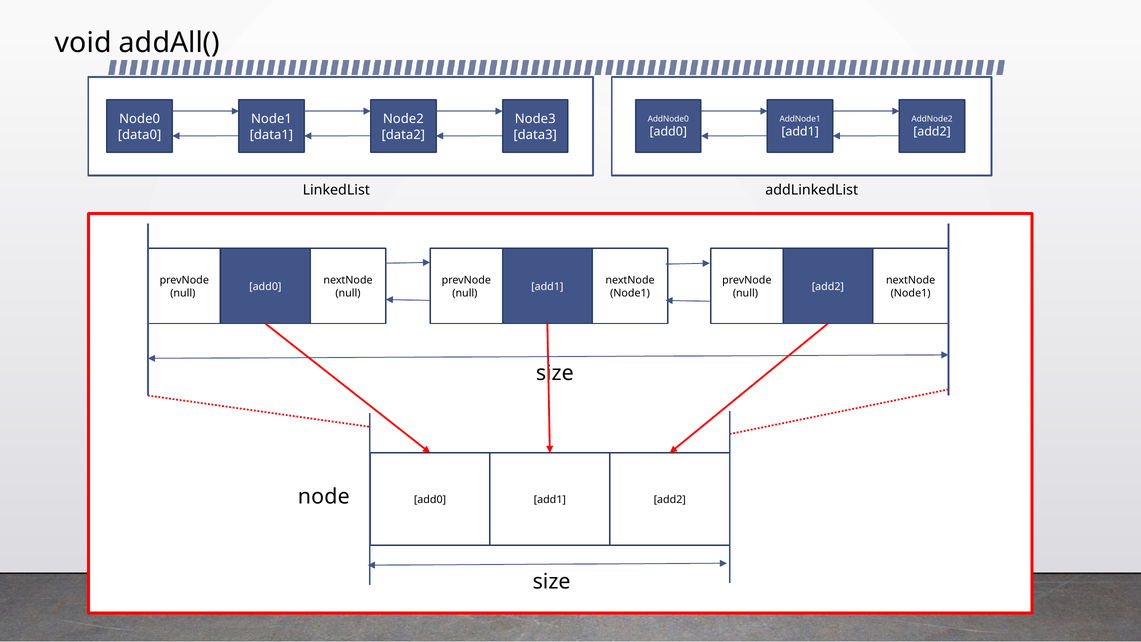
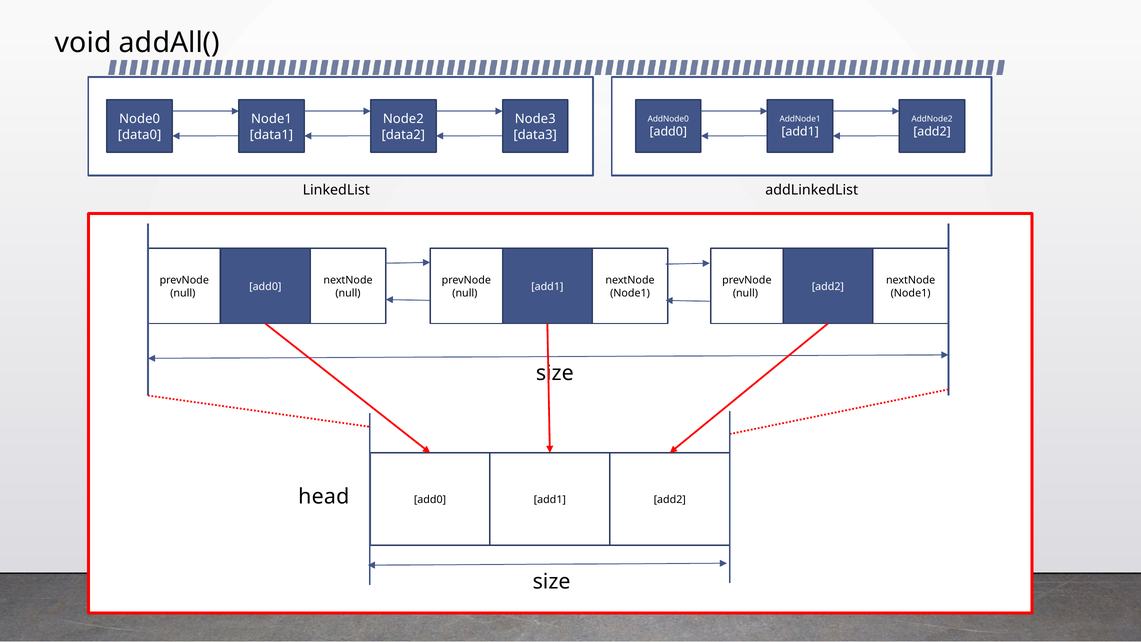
node: node -> head (324, 497)
